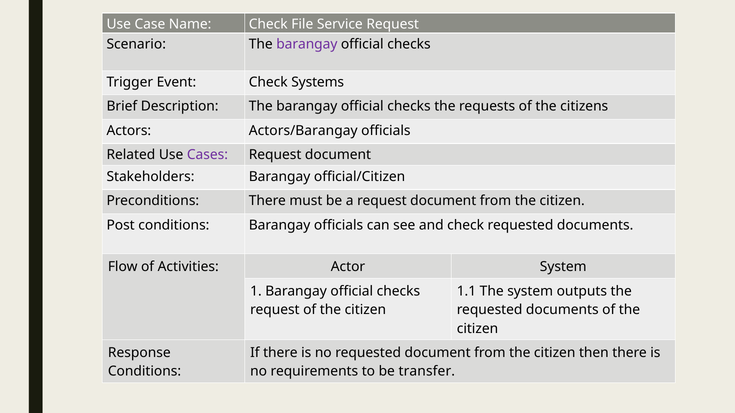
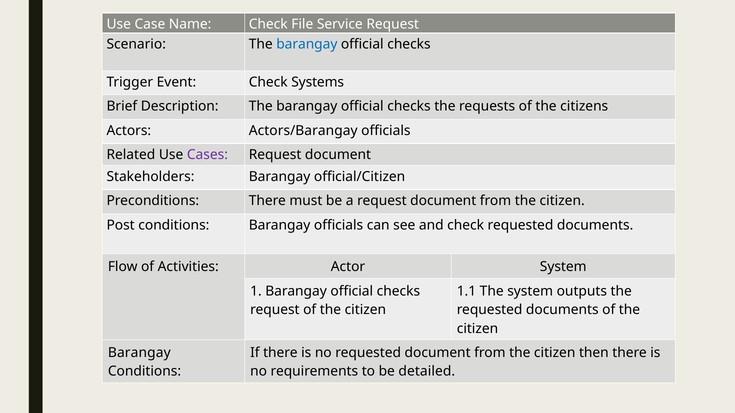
barangay colour: purple -> blue (307, 44)
Response: Response -> Barangay (139, 353)
transfer: transfer -> detailed (427, 372)
